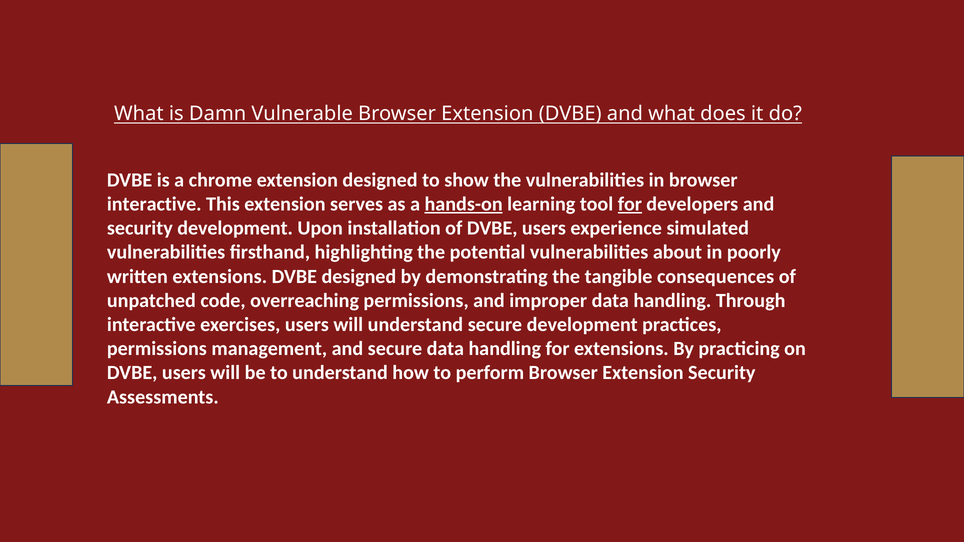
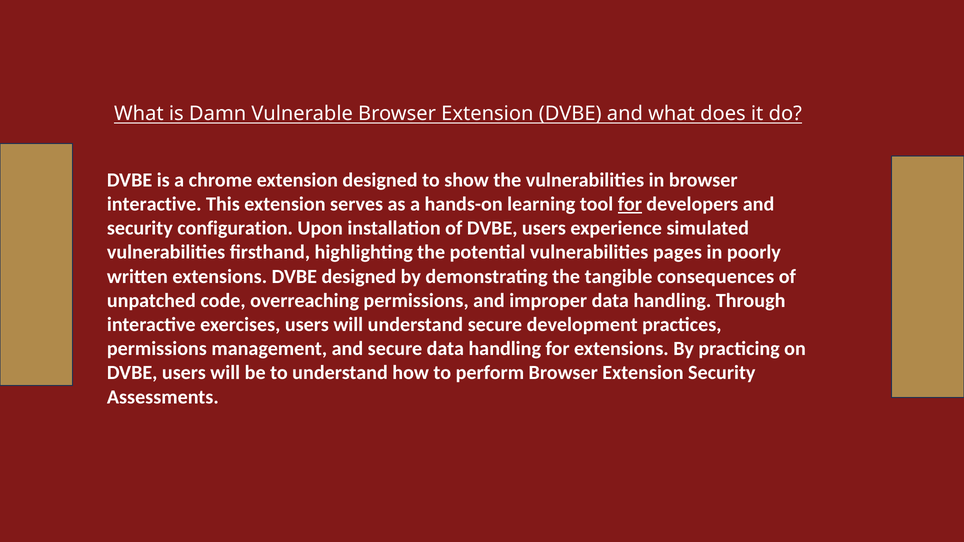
hands-on underline: present -> none (464, 204)
security development: development -> configuration (235, 228)
about: about -> pages (677, 252)
